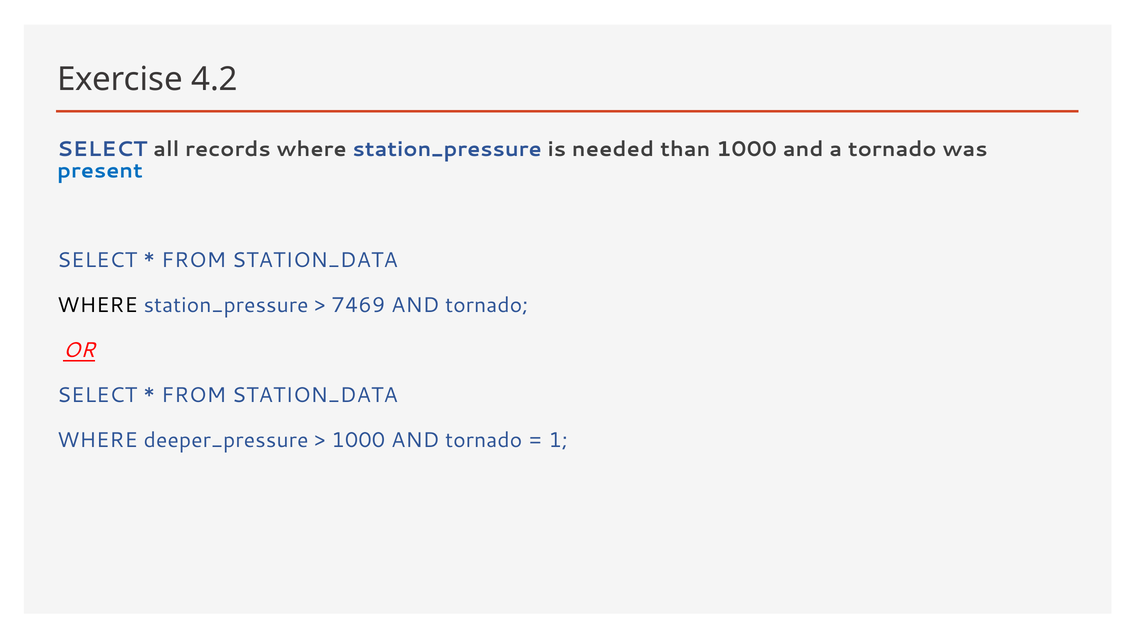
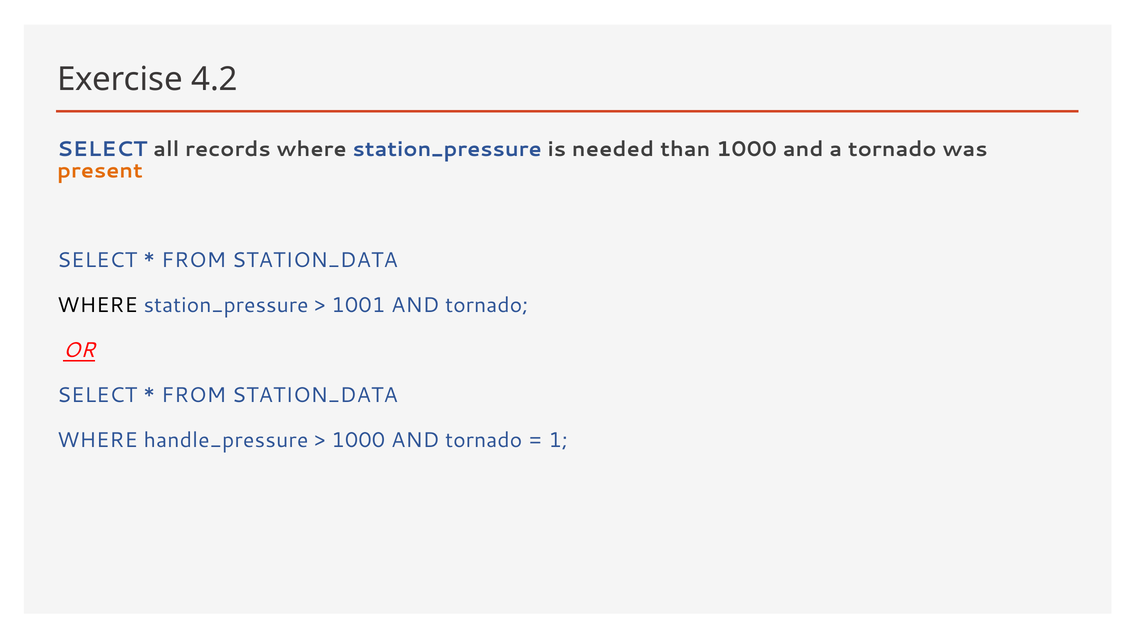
present colour: blue -> orange (100, 171)
7469: 7469 -> 1001 (358, 306)
deeper_pressure: deeper_pressure -> handle_pressure (226, 440)
